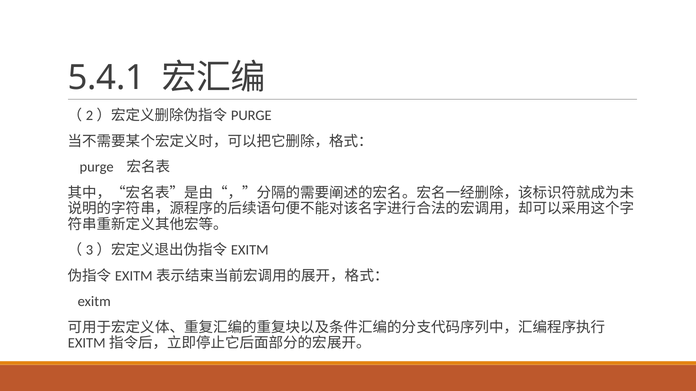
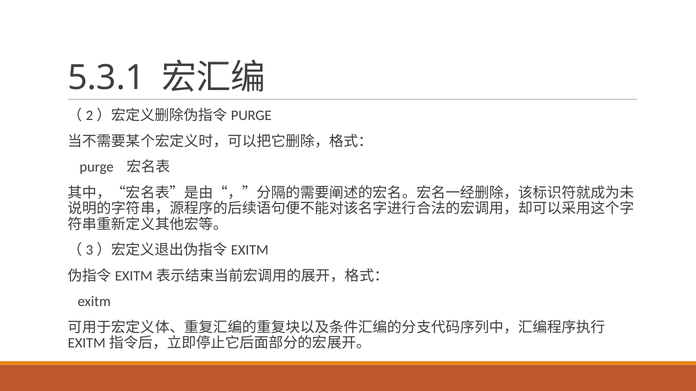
5.4.1: 5.4.1 -> 5.3.1 (106, 78)
